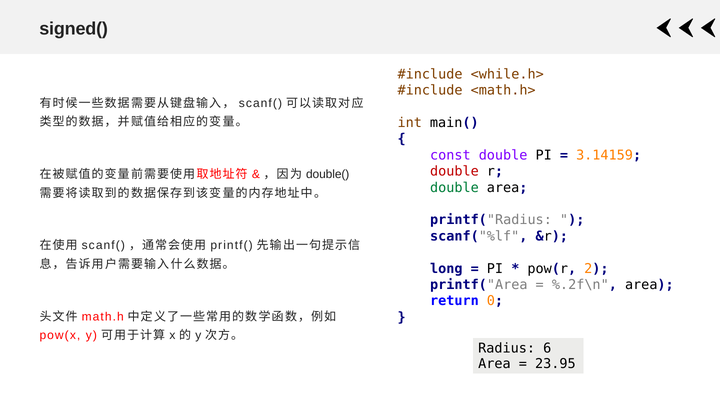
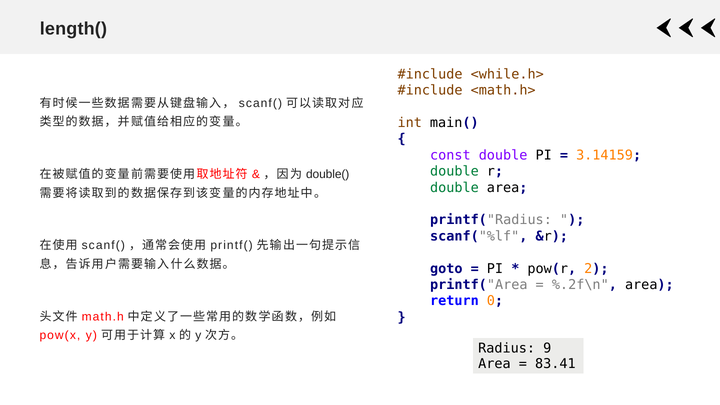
signed(: signed( -> length( (73, 29)
double colour: red -> green (454, 171)
long: long -> goto (446, 269)
6: 6 -> 9 (547, 348)
23.95: 23.95 -> 83.41 (555, 364)
